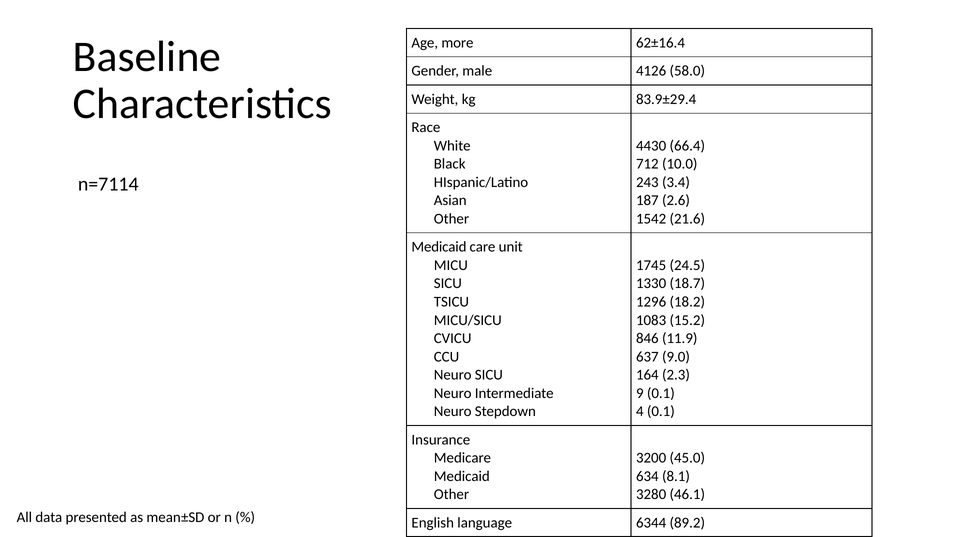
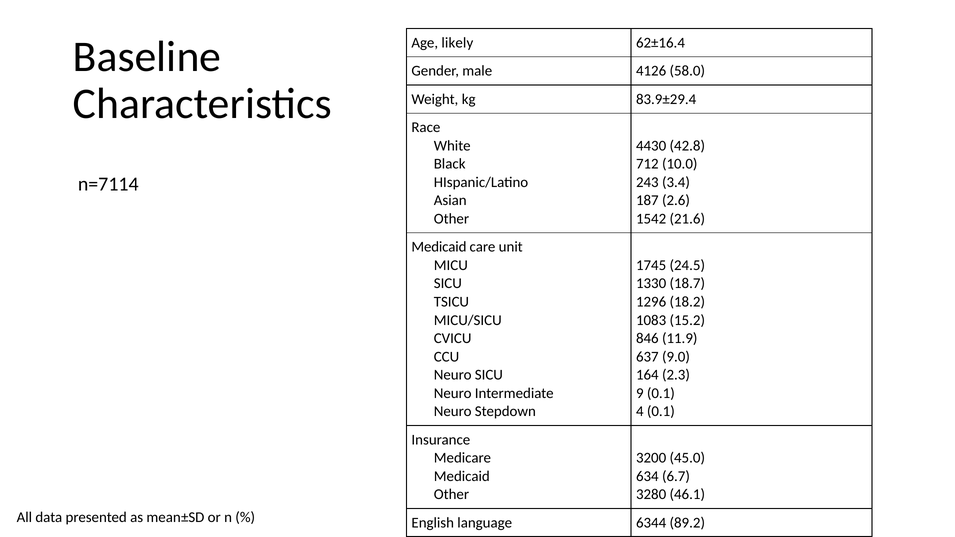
more: more -> likely (457, 43)
66.4: 66.4 -> 42.8 (687, 146)
8.1: 8.1 -> 6.7 (676, 476)
